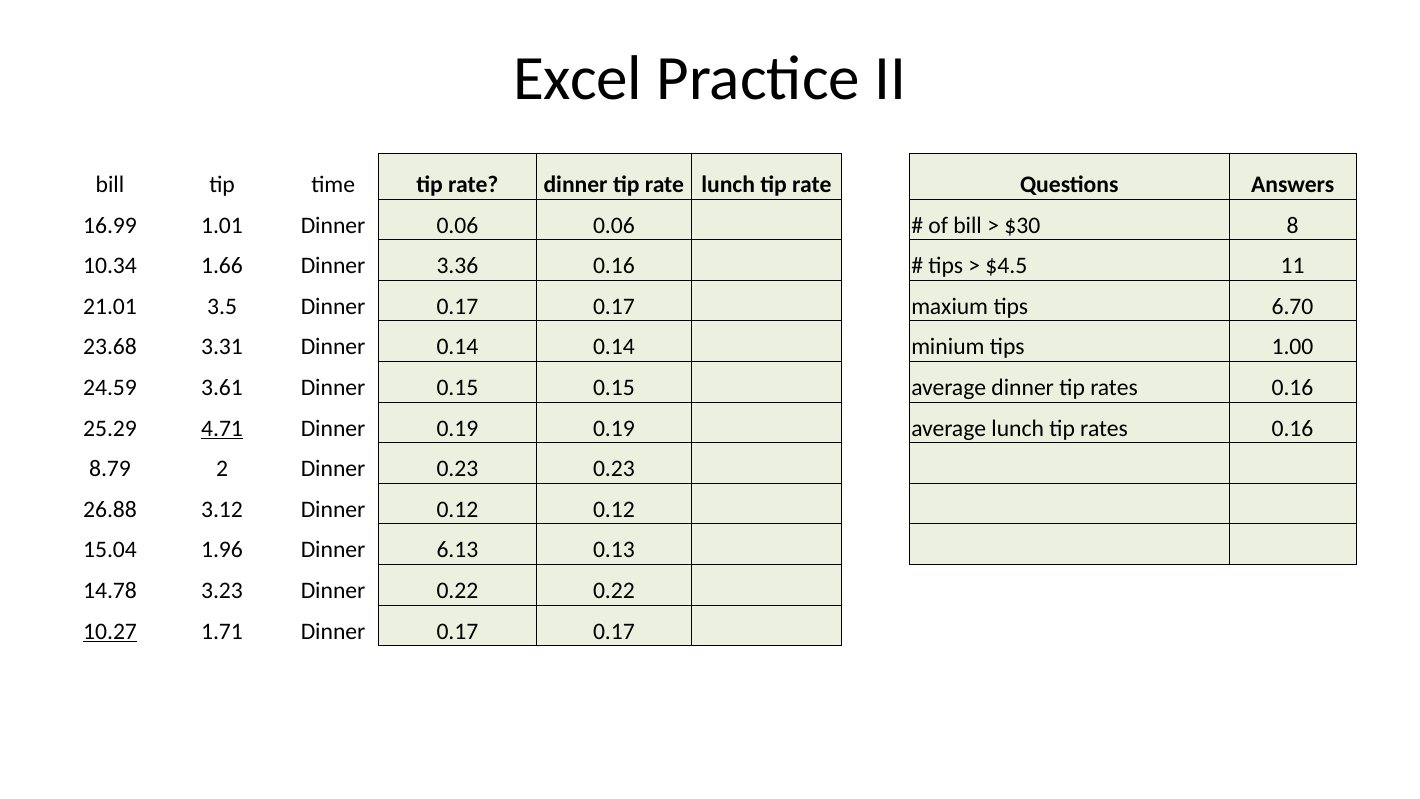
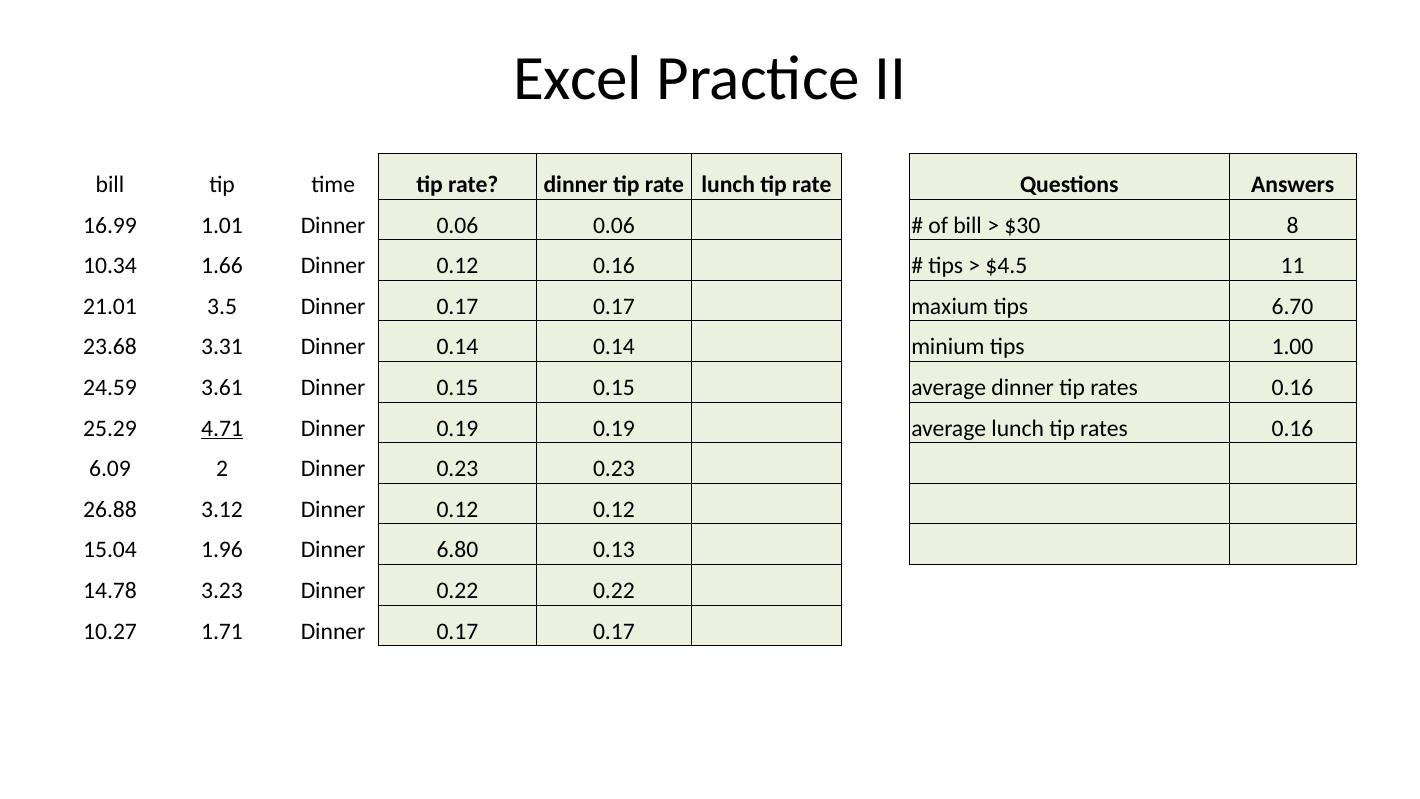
1.66 Dinner 3.36: 3.36 -> 0.12 (457, 266)
8.79: 8.79 -> 6.09 (110, 469)
6.13: 6.13 -> 6.80 (457, 550)
10.27 underline: present -> none (110, 631)
